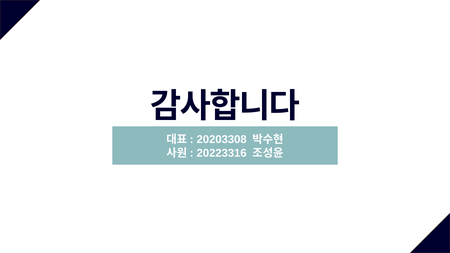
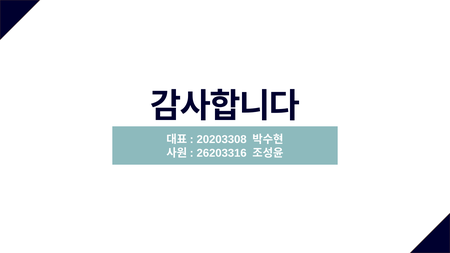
20223316: 20223316 -> 26203316 (222, 153)
